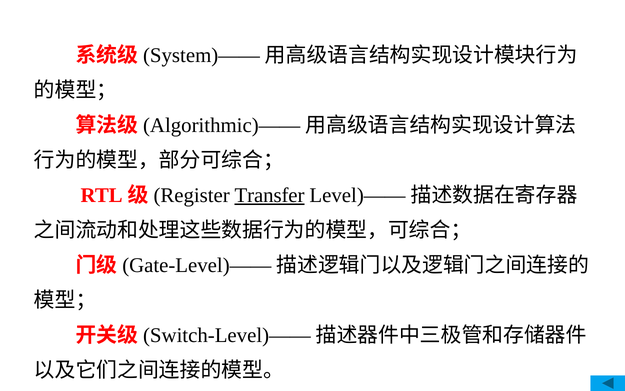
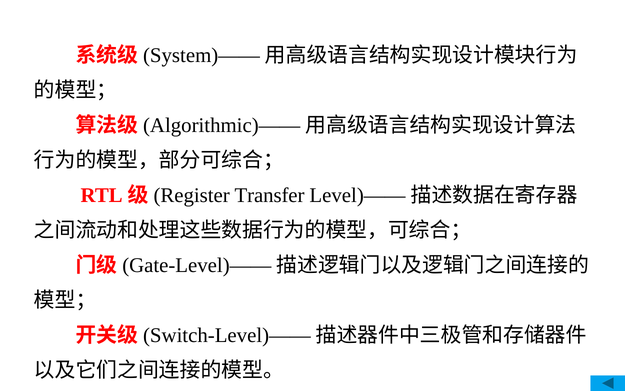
Transfer underline: present -> none (270, 195)
